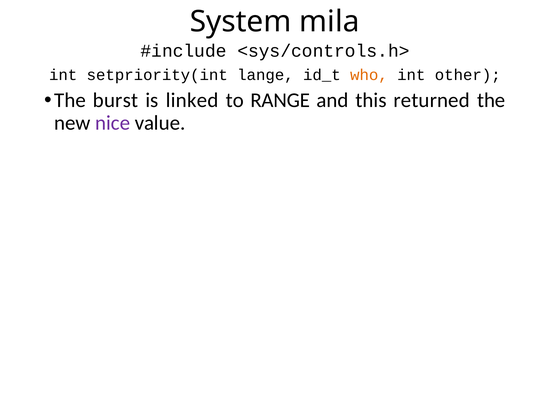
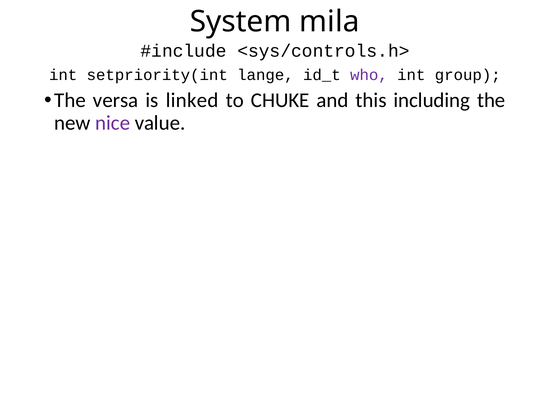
who colour: orange -> purple (369, 75)
other: other -> group (468, 75)
burst: burst -> versa (116, 100)
RANGE: RANGE -> CHUKE (280, 100)
returned: returned -> including (432, 100)
